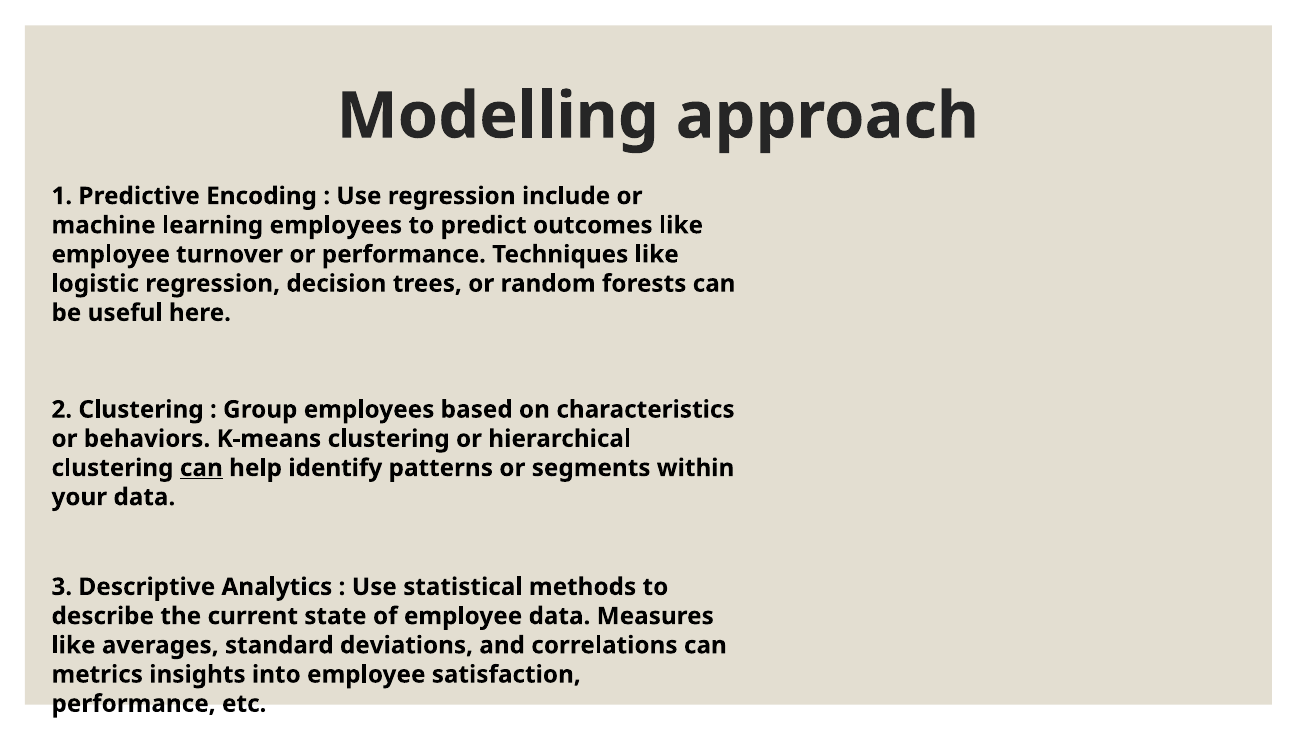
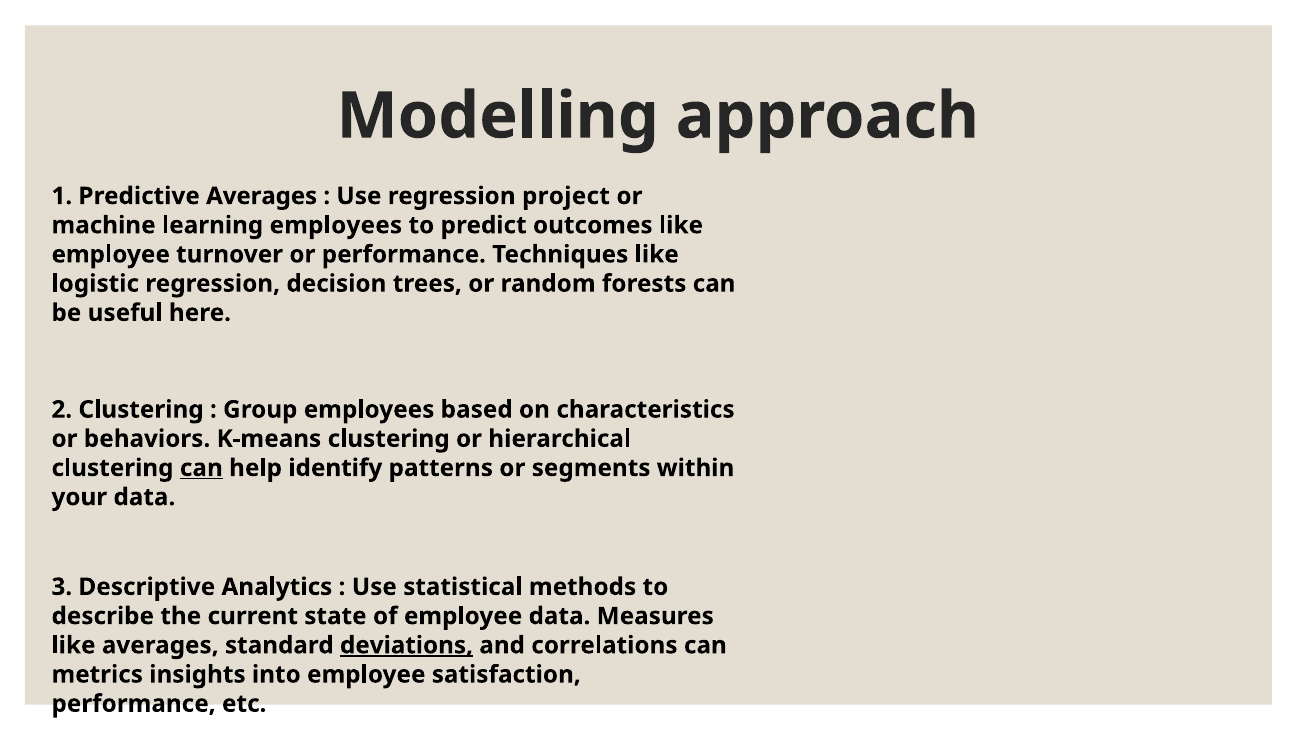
Predictive Encoding: Encoding -> Averages (262, 196)
include: include -> project (566, 196)
deviations underline: none -> present (406, 645)
